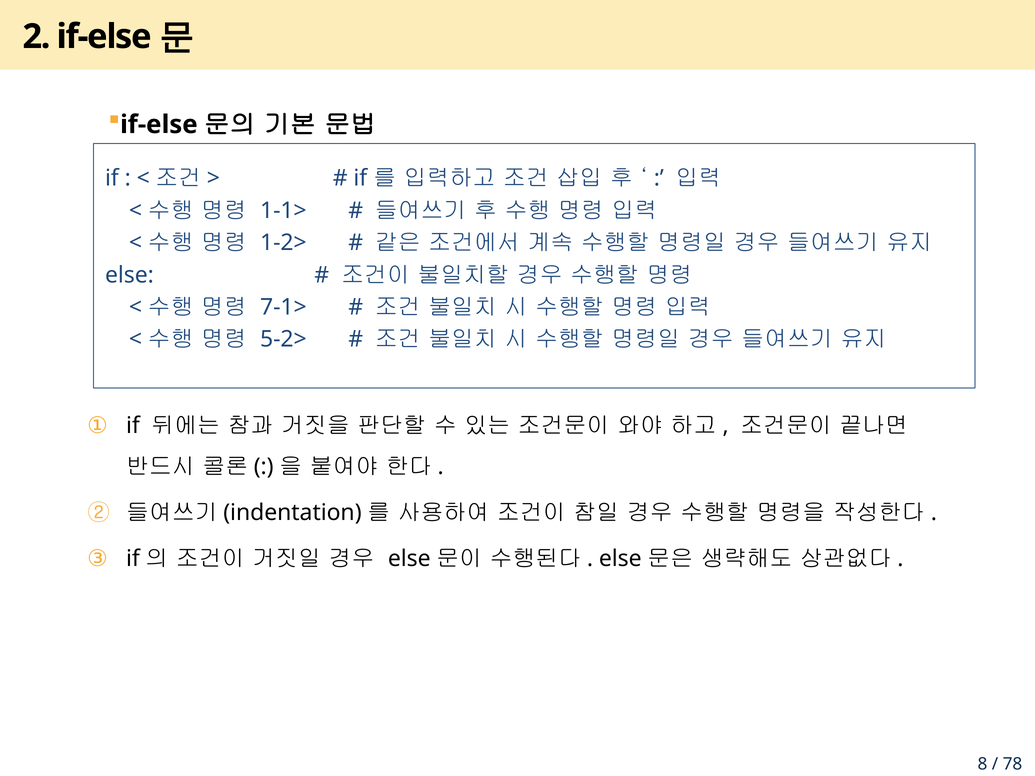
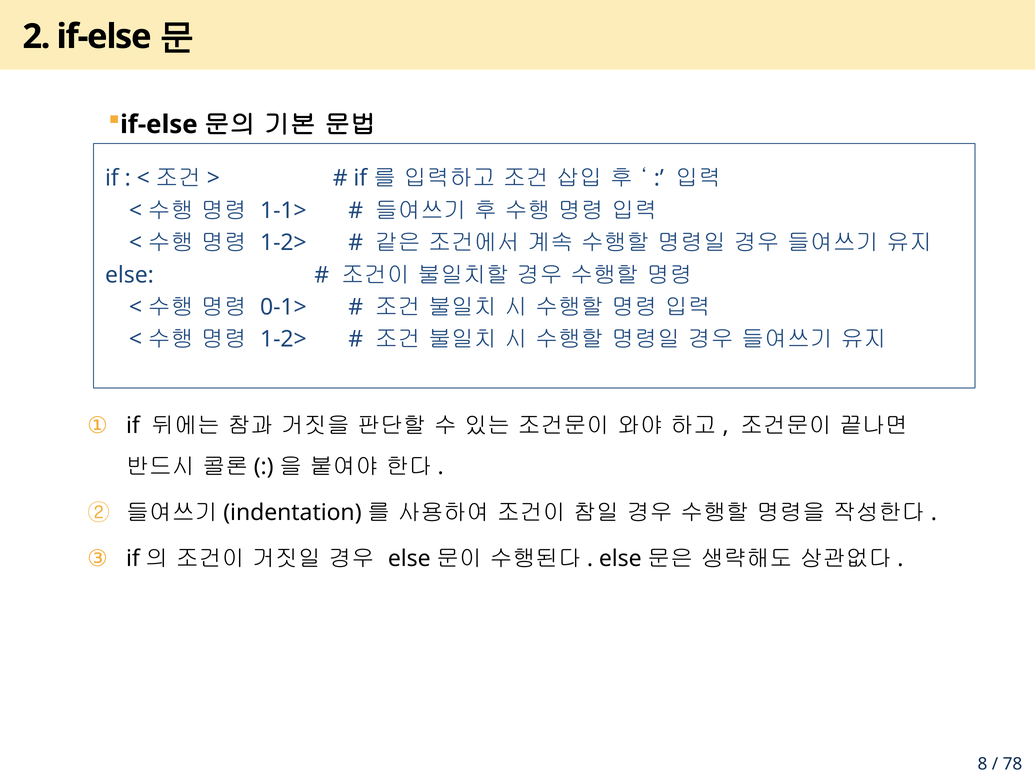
7-1>: 7-1> -> 0-1> (283, 307)
5-2>: 5-2> -> 1-2> (283, 339)
